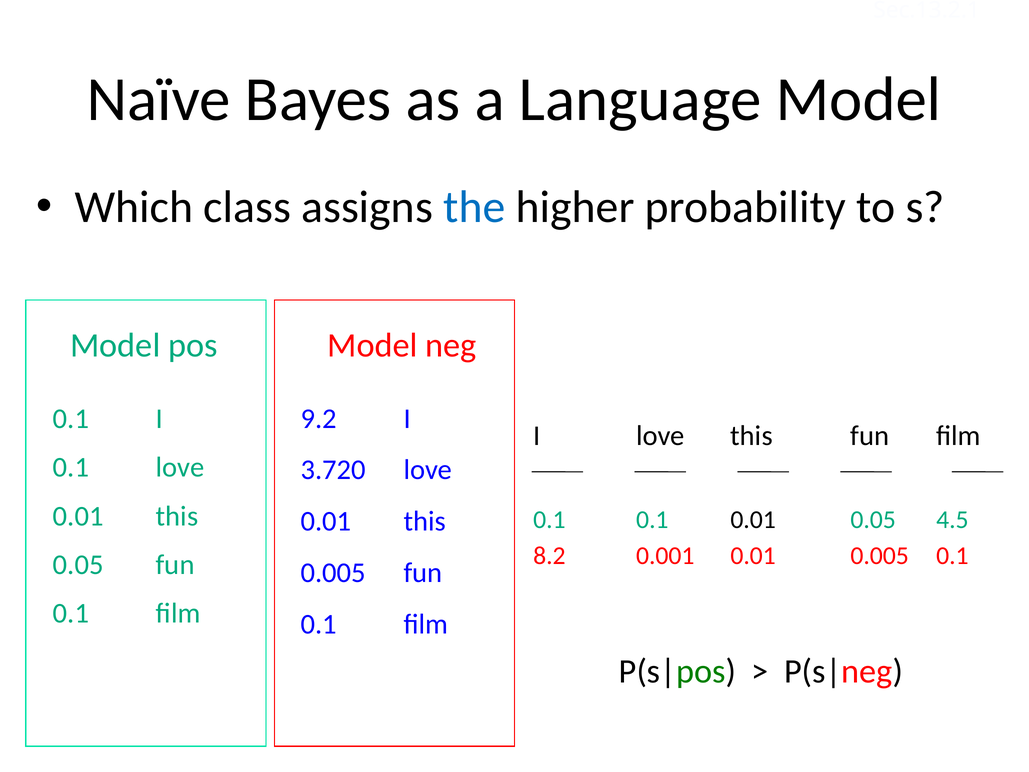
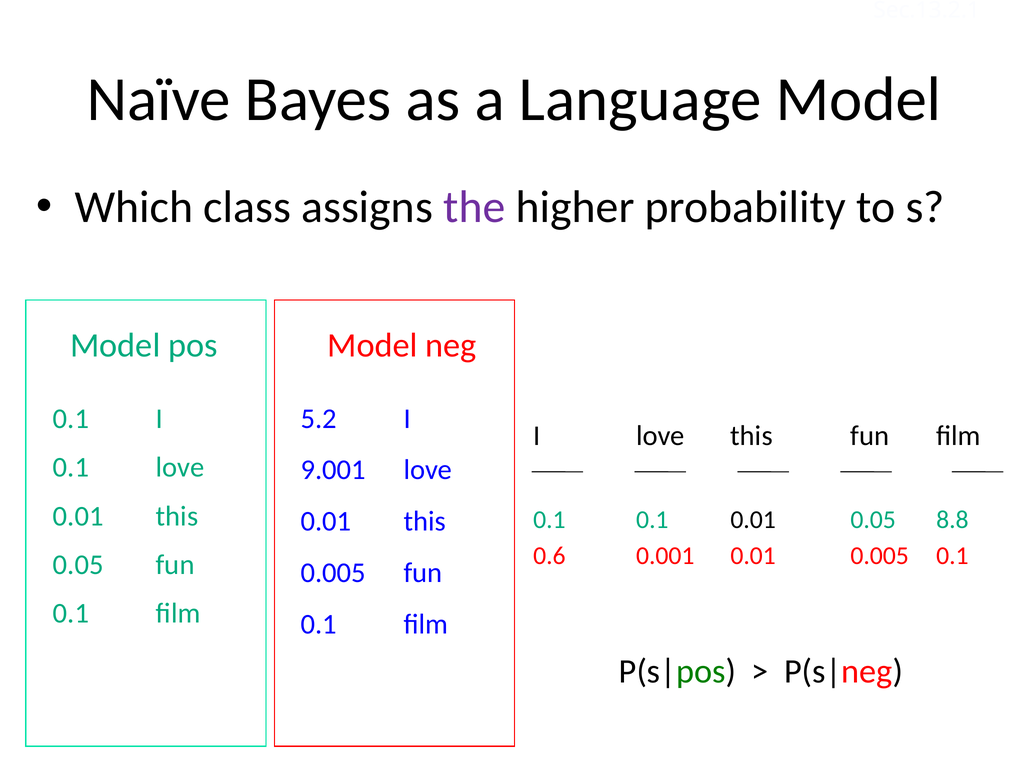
the colour: blue -> purple (474, 207)
9.2: 9.2 -> 5.2 (319, 418)
3.720: 3.720 -> 9.001 (333, 470)
4.5: 4.5 -> 8.8 (952, 520)
8.2: 8.2 -> 0.6 (549, 556)
